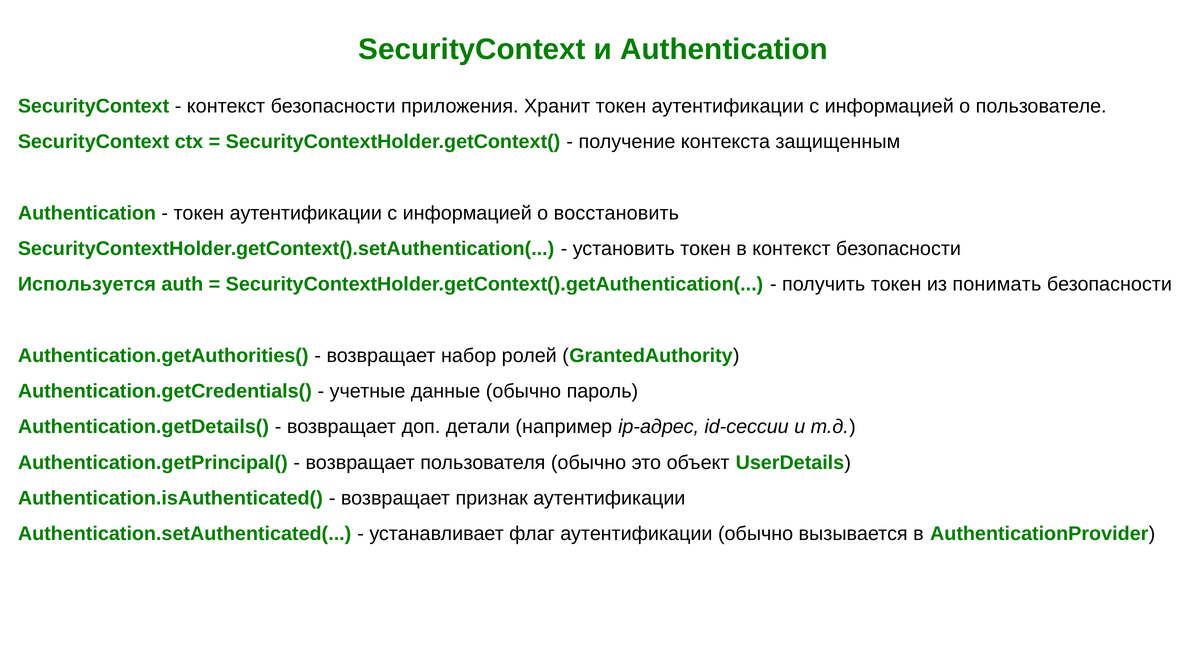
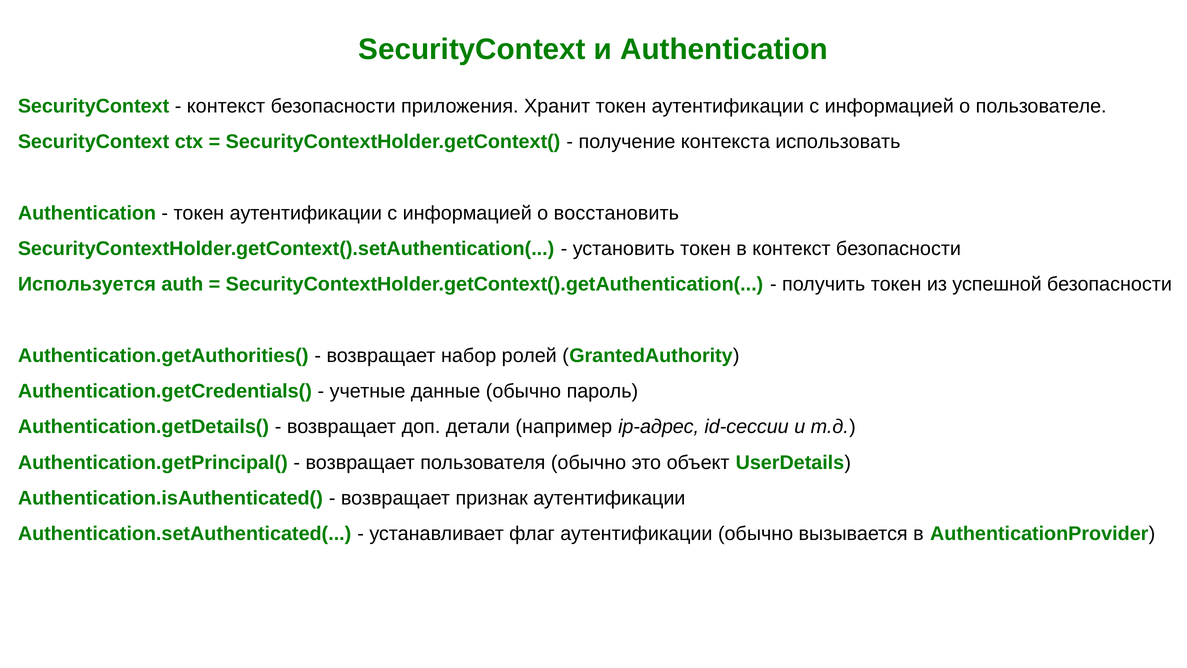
защищенным: защищенным -> использовать (838, 142)
понимать: понимать -> успешной (997, 284)
